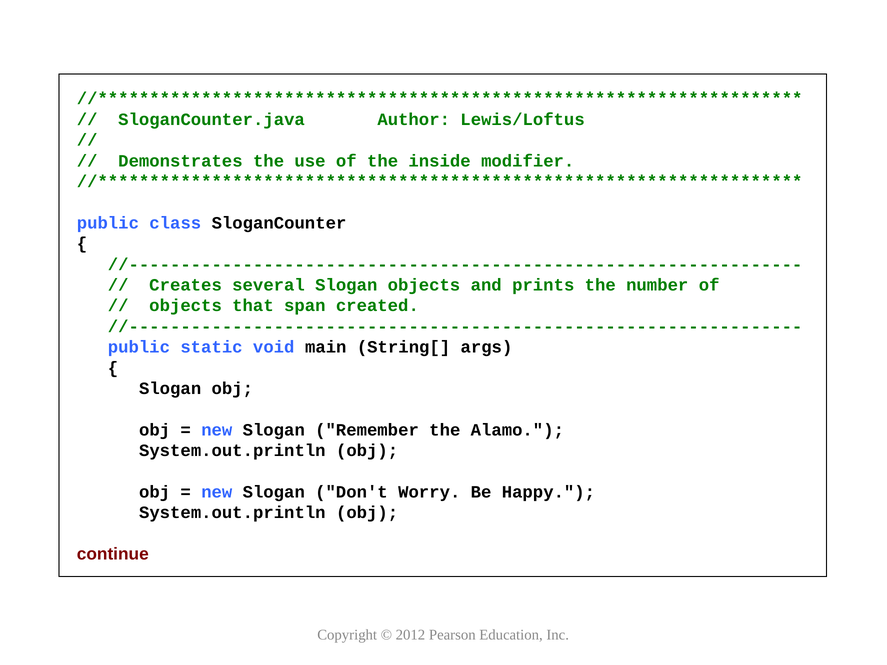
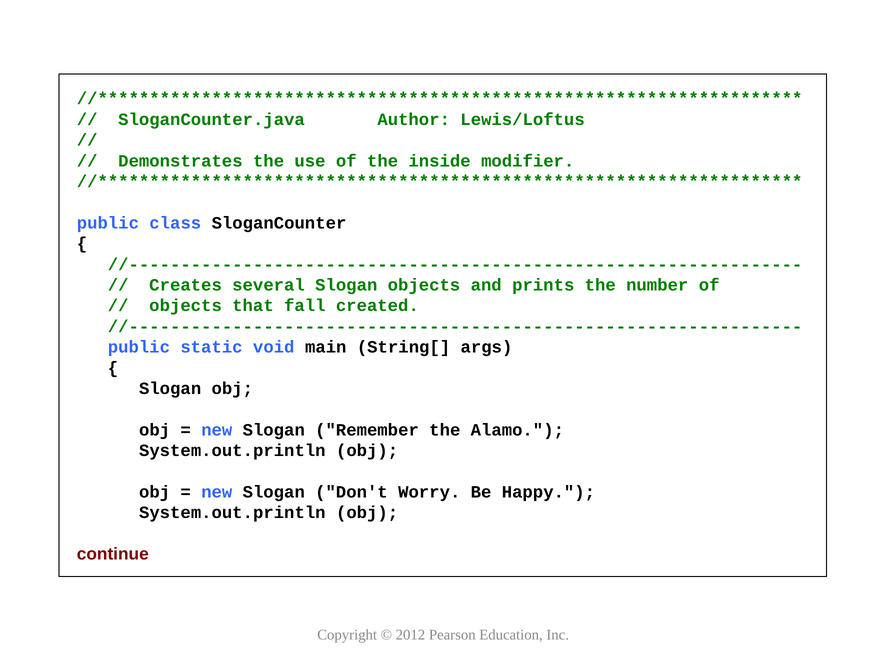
span: span -> fall (305, 306)
